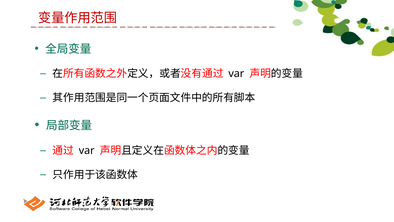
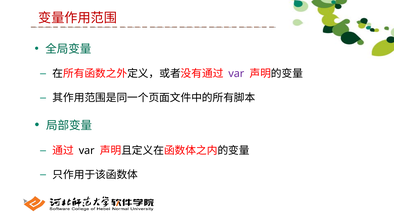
var colour: black -> purple (236, 74)
